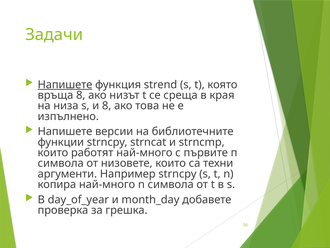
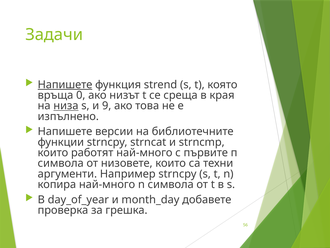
връща 8: 8 -> 0 (81, 95)
низа underline: none -> present (66, 106)
и 8: 8 -> 9 (107, 106)
